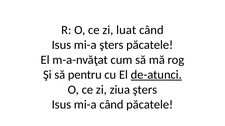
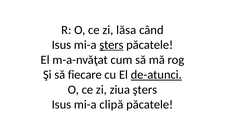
luat: luat -> lăsa (126, 30)
şters underline: none -> present (111, 45)
pentru: pentru -> fiecare (85, 75)
mi-a când: când -> clipă (111, 105)
